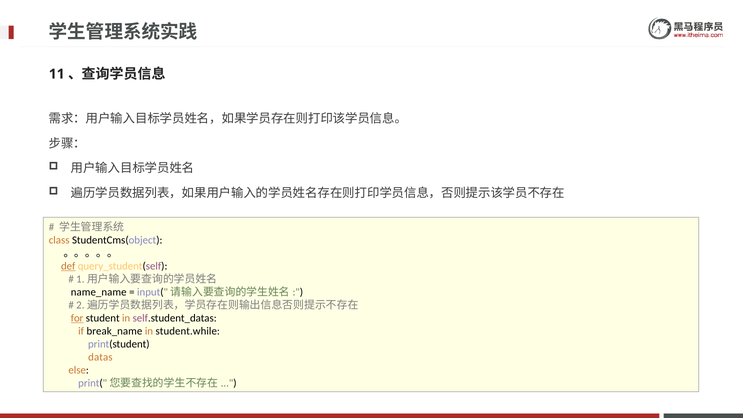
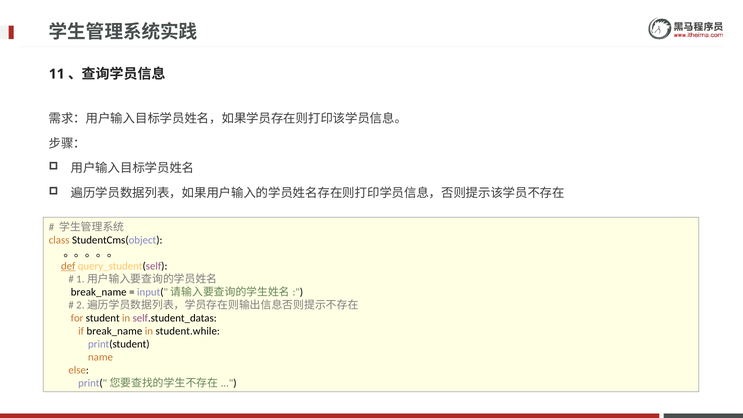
name_name: name_name -> break_name (99, 292)
for underline: present -> none (77, 318)
datas: datas -> name (100, 357)
